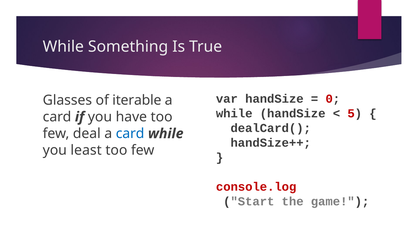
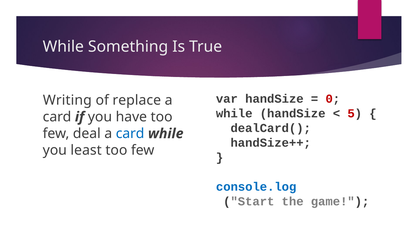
Glasses: Glasses -> Writing (67, 100)
iterable: iterable -> replace (137, 100)
console.log colour: red -> blue (256, 187)
